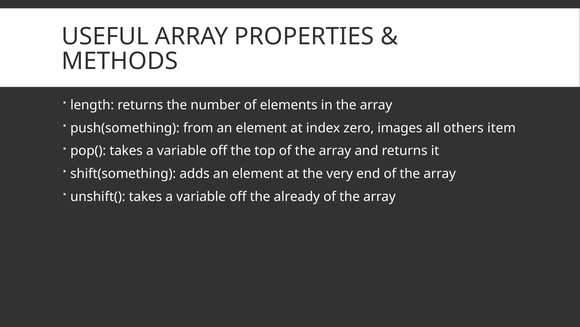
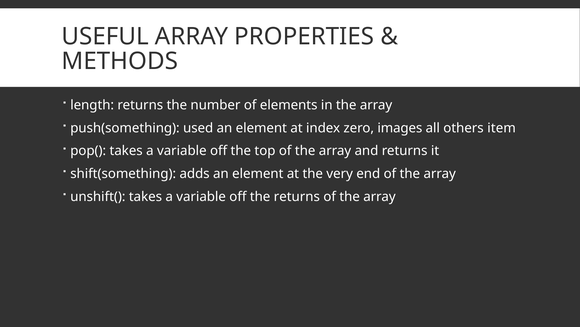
from: from -> used (198, 128)
the already: already -> returns (297, 196)
